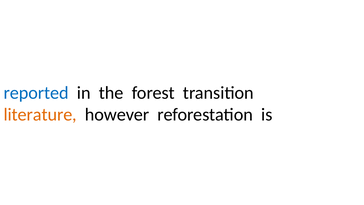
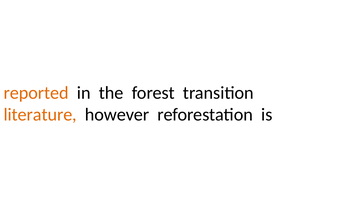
reported colour: blue -> orange (36, 93)
